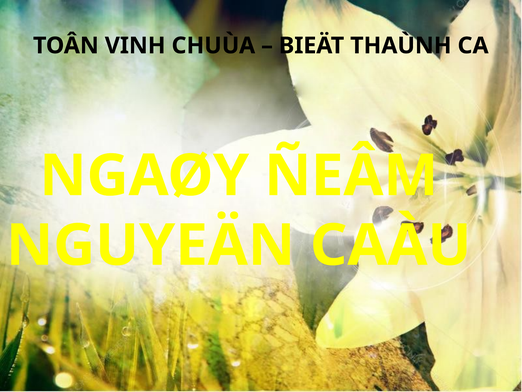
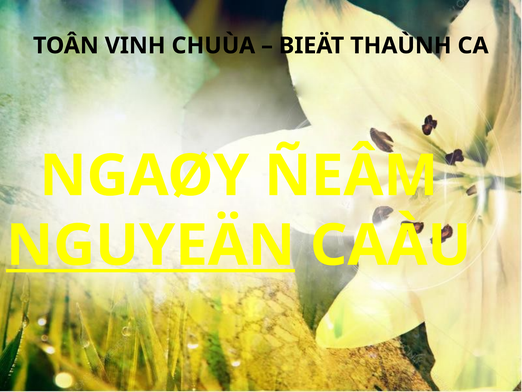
NGUYEÄN underline: none -> present (151, 245)
